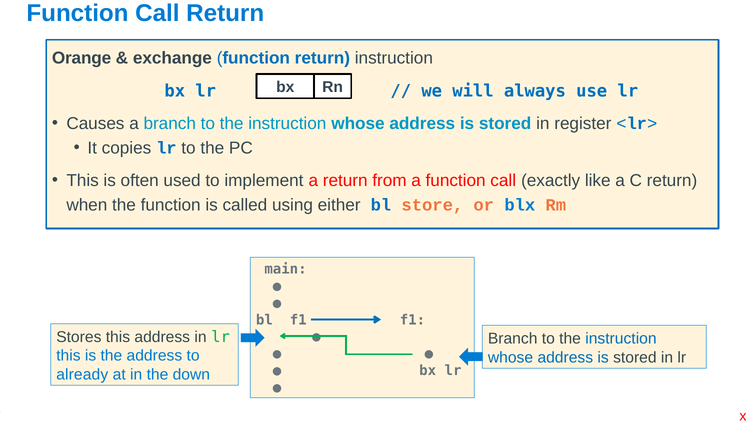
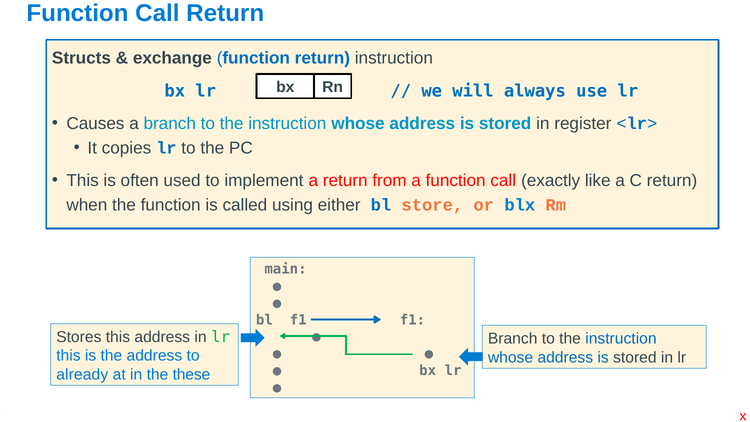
Orange: Orange -> Structs (81, 58)
down: down -> these (191, 374)
